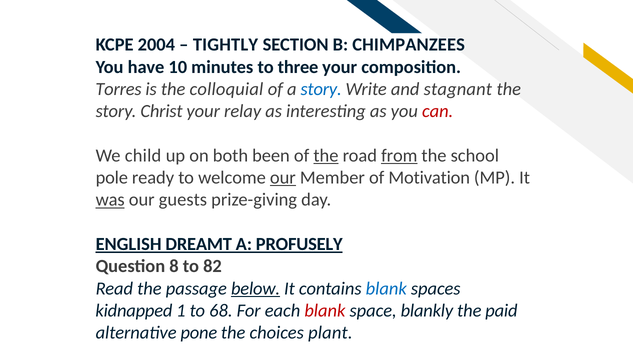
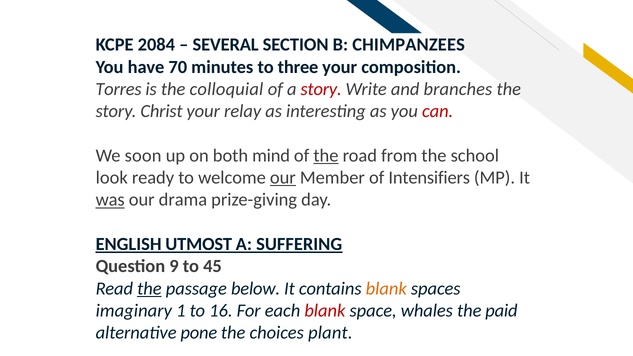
2004: 2004 -> 2084 (156, 45)
TIGHTLY: TIGHTLY -> SEVERAL (226, 45)
10: 10 -> 70 (178, 67)
story colour: blue -> red (321, 89)
stagnant: stagnant -> branches (458, 89)
child: child -> soon (143, 156)
been: been -> mind (271, 156)
from underline: present -> none (399, 156)
pole: pole -> look (112, 178)
Motivation: Motivation -> Intensifiers (429, 178)
guests: guests -> drama (183, 200)
DREAMT: DREAMT -> UTMOST (199, 244)
PROFUSELY: PROFUSELY -> SUFFERING (299, 244)
8: 8 -> 9 (174, 266)
82: 82 -> 45 (212, 266)
the underline: none -> present (149, 289)
below underline: present -> none (256, 289)
blank colour: blue -> orange (386, 289)
kidnapped: kidnapped -> imaginary (134, 311)
68: 68 -> 16 (221, 311)
blankly: blankly -> whales (427, 311)
